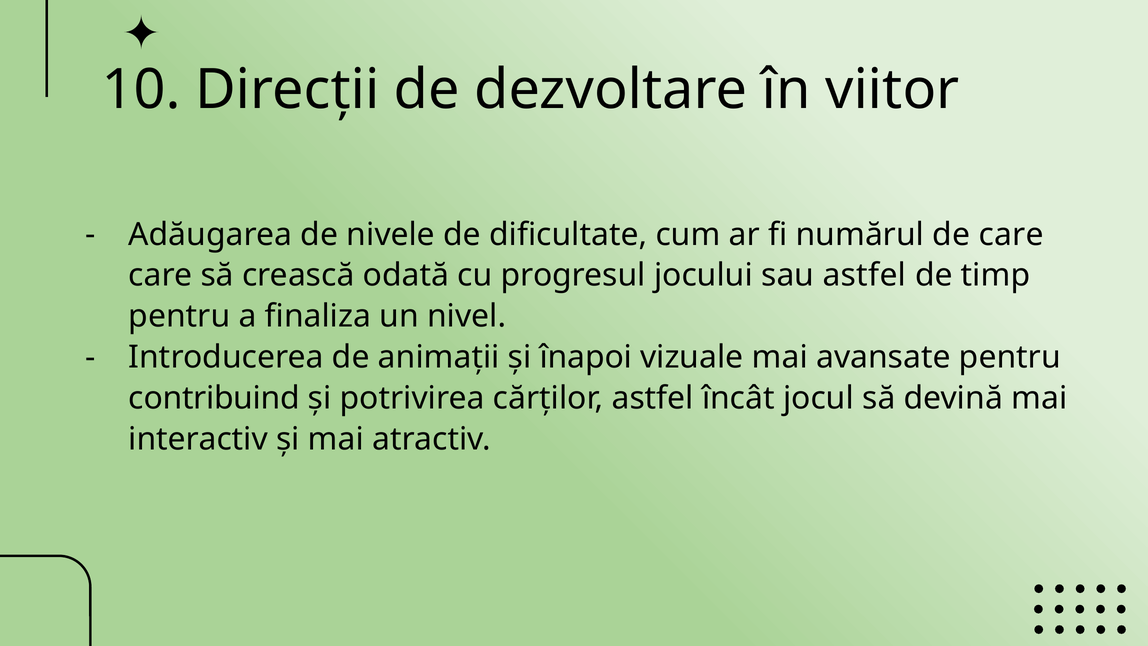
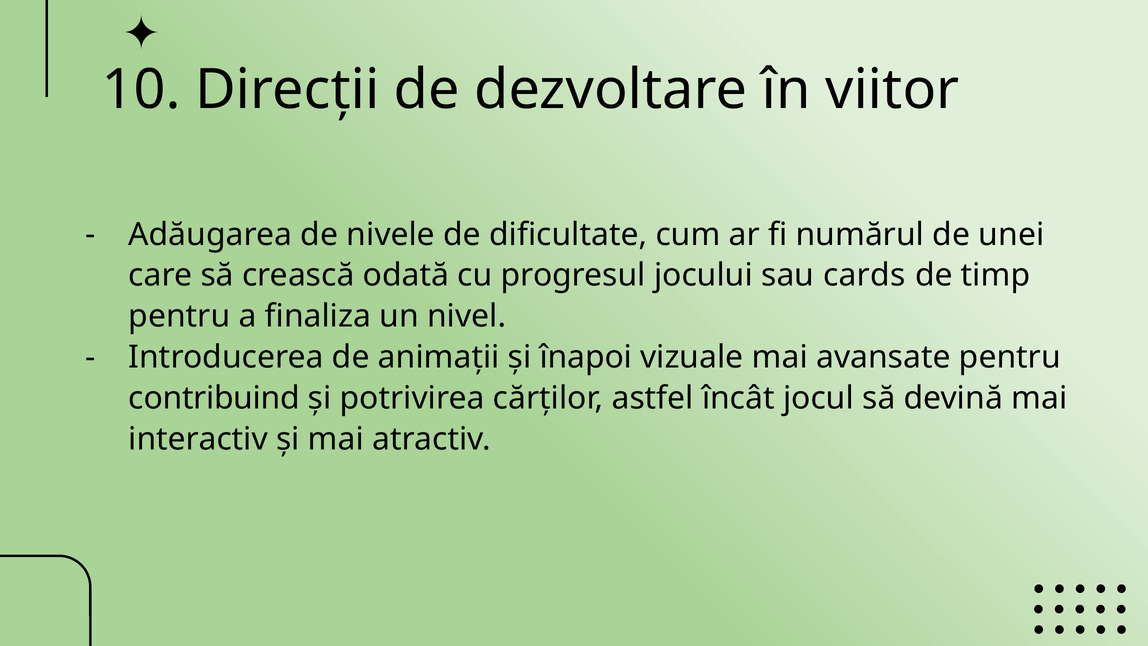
de care: care -> unei (1011, 234)
sau astfel: astfel -> cards (864, 275)
